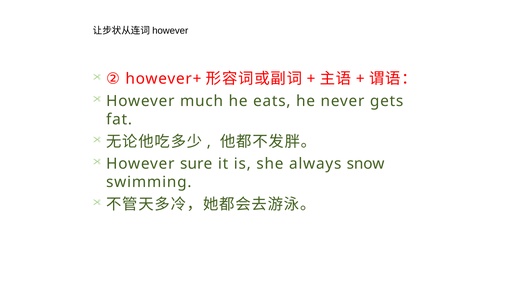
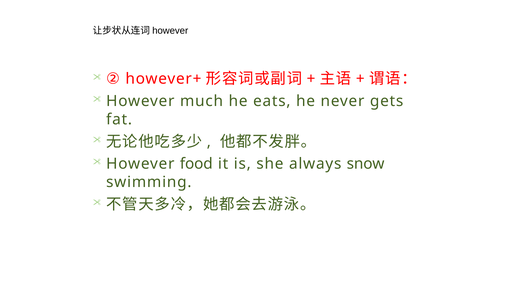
sure: sure -> food (196, 164)
